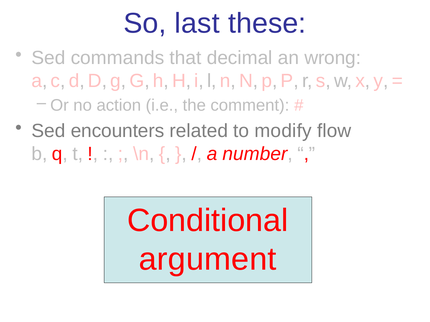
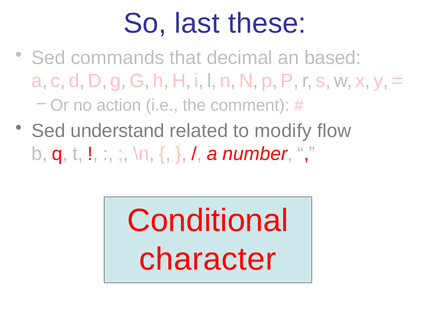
wrong: wrong -> based (333, 58)
encounters: encounters -> understand (118, 131)
argument: argument -> character (208, 260)
